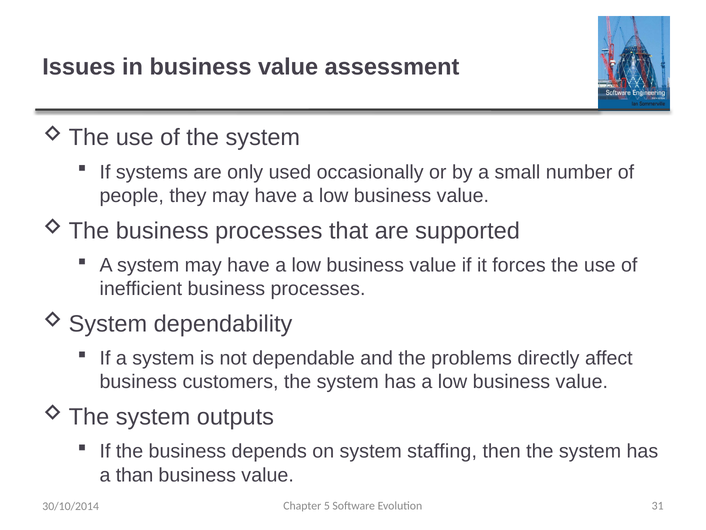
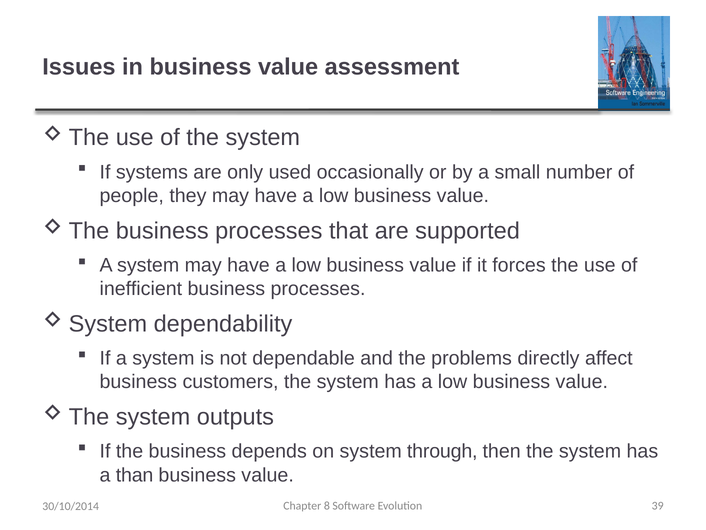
staffing: staffing -> through (442, 451)
5: 5 -> 8 (327, 506)
31: 31 -> 39 (658, 506)
